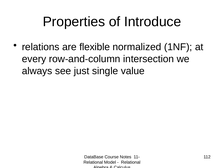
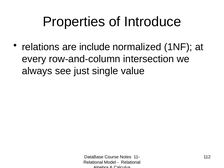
flexible: flexible -> include (95, 47)
